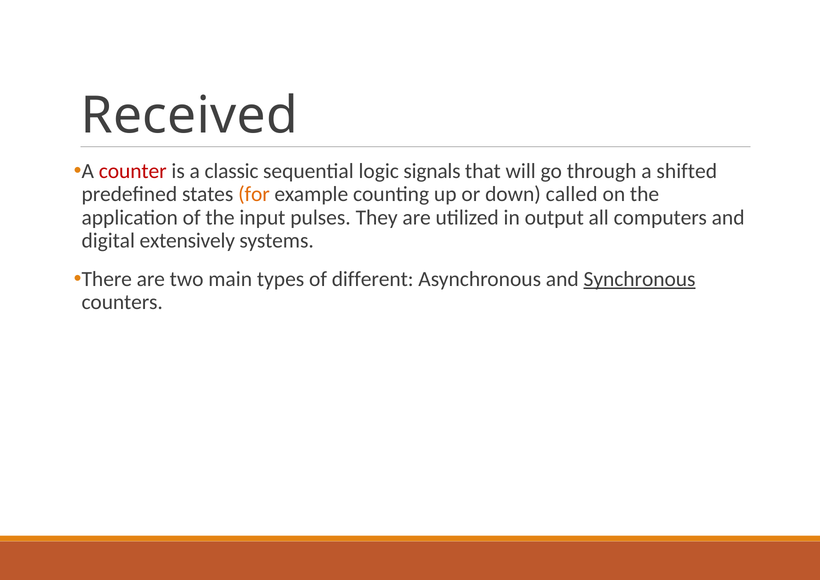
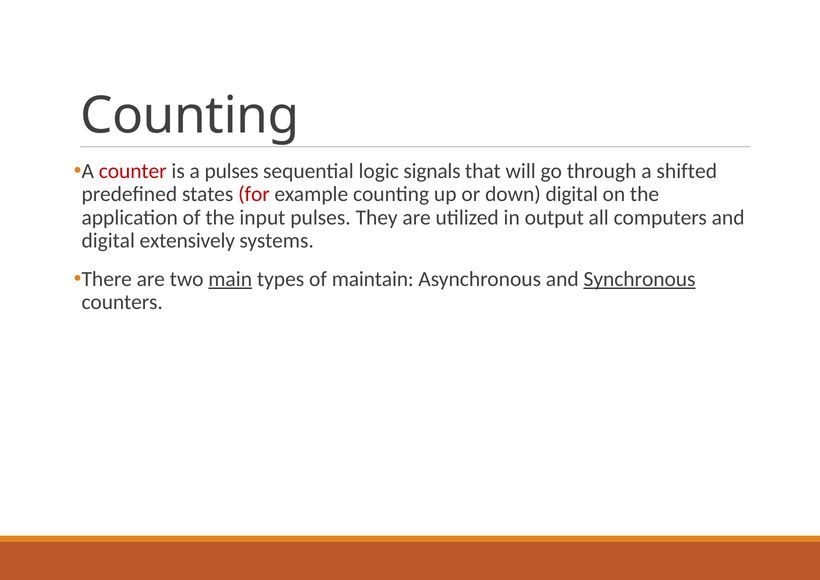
Received: Received -> Counting (190, 116)
a classic: classic -> pulses (232, 171)
for colour: orange -> red (254, 194)
down called: called -> digital (572, 194)
main underline: none -> present (230, 279)
different: different -> maintain (373, 279)
